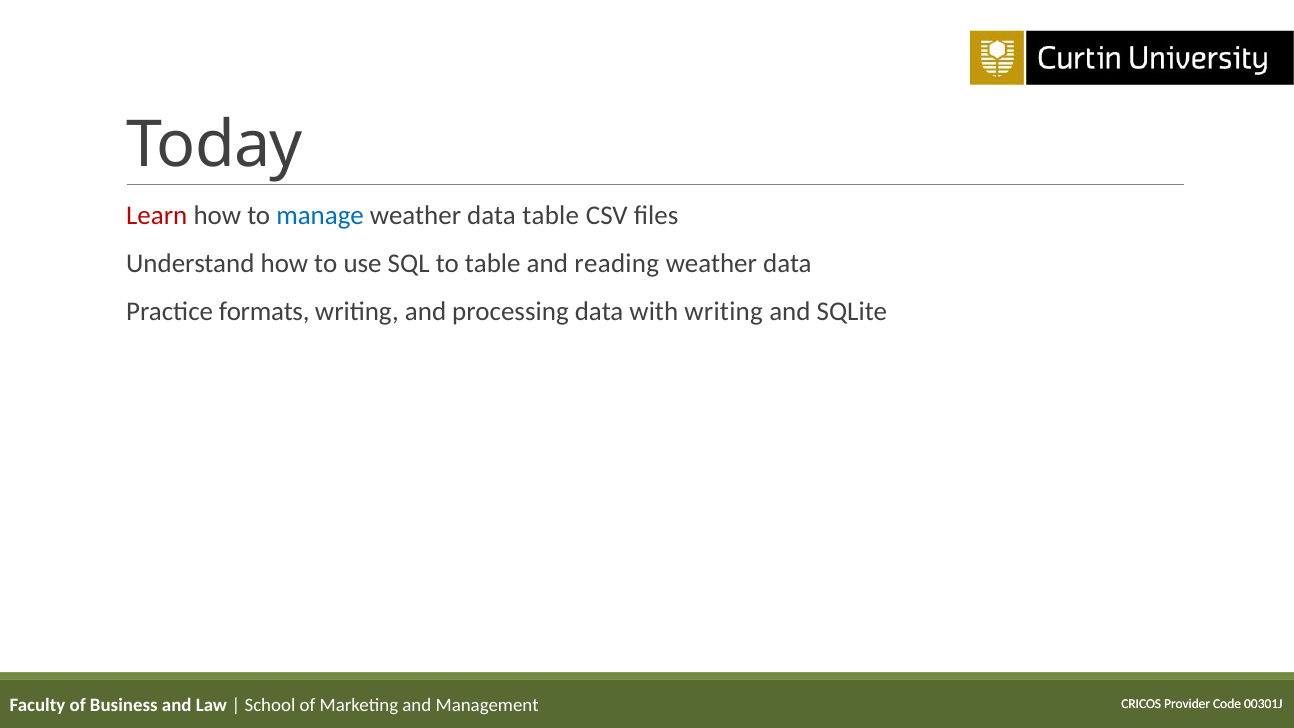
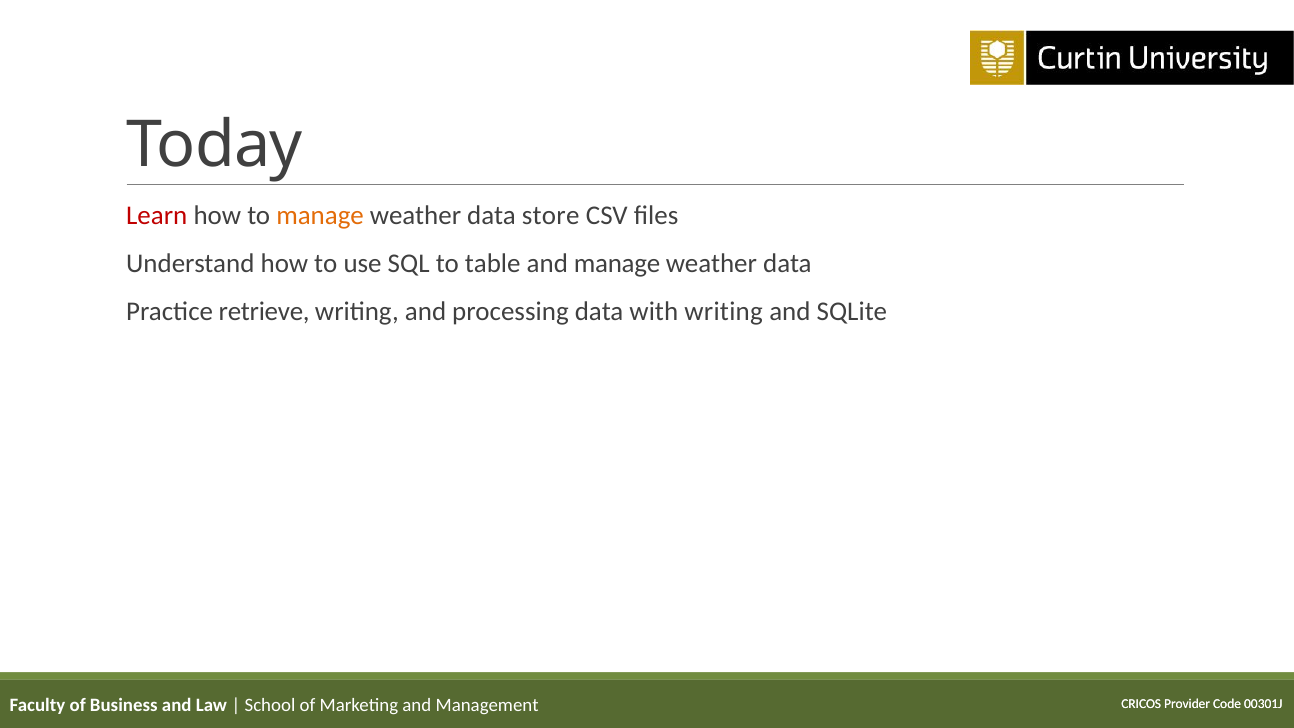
manage colour: blue -> orange (320, 215)
data table: table -> store (551, 215)
and reading: reading -> manage (617, 263)
formats: formats -> retrieve (264, 311)
